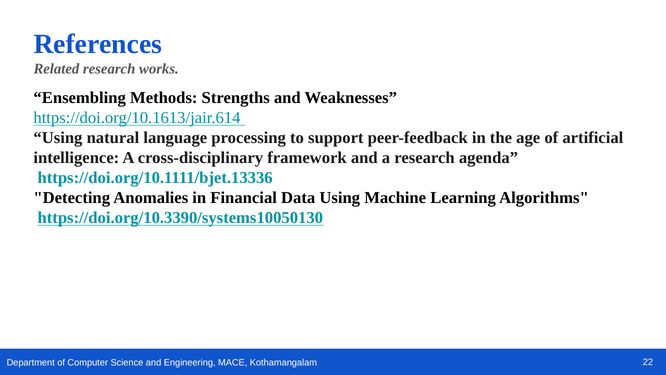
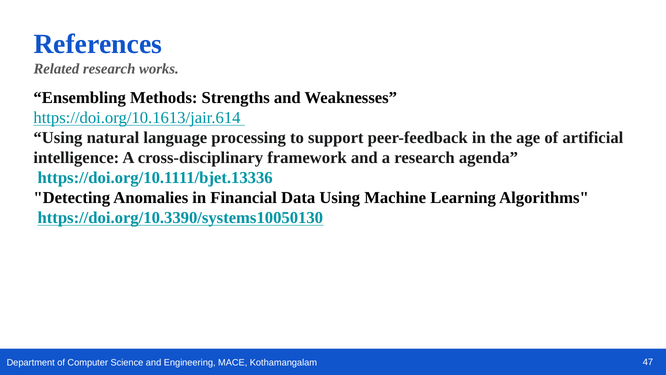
22: 22 -> 47 (648, 362)
